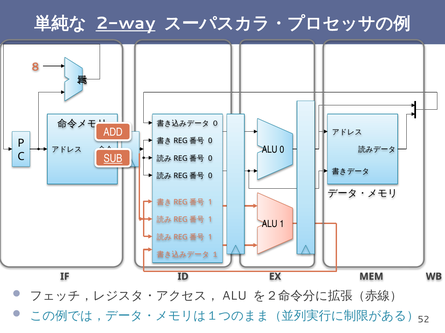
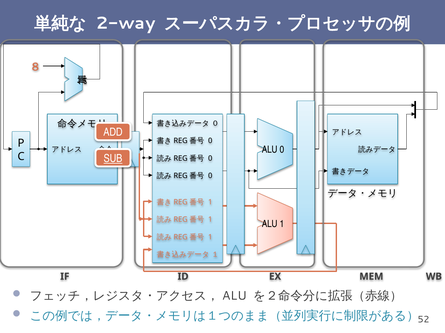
2-way underline: present -> none (126, 23)
